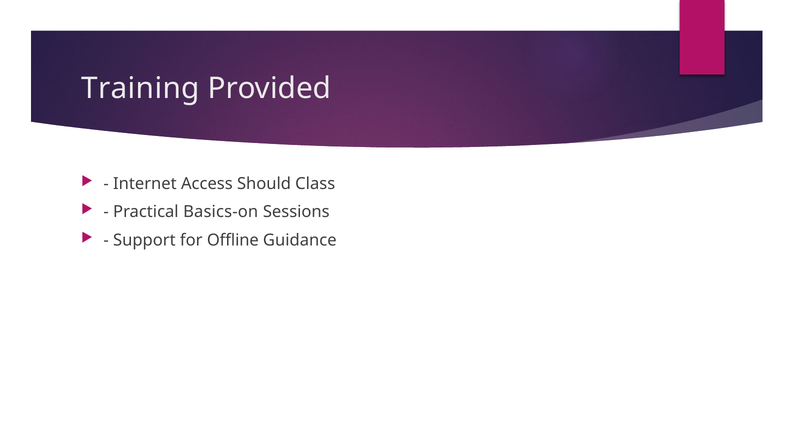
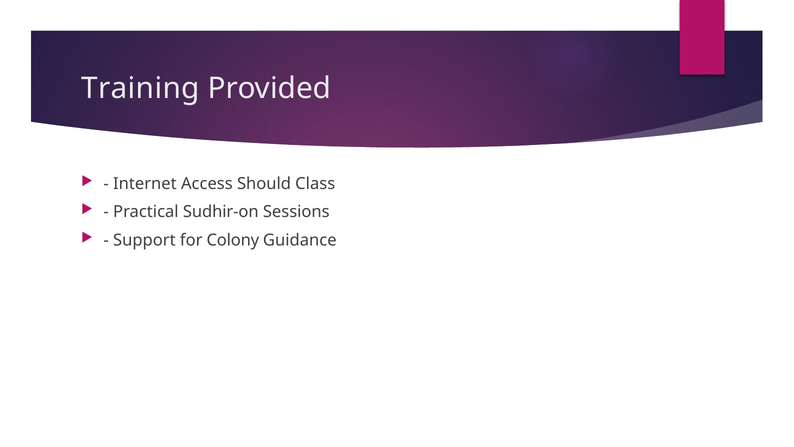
Basics-on: Basics-on -> Sudhir-on (221, 212)
Offline: Offline -> Colony (233, 240)
